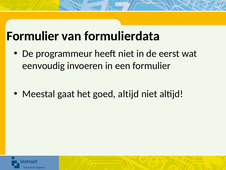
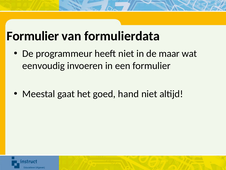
eerst: eerst -> maar (169, 53)
goed altijd: altijd -> hand (128, 94)
